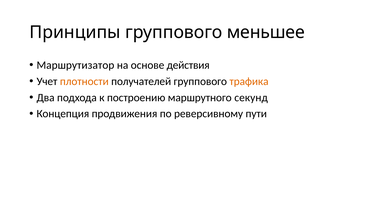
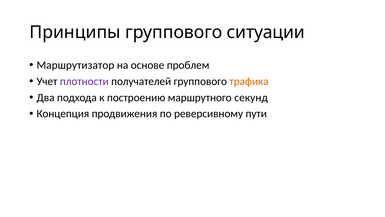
меньшее: меньшее -> ситуации (266, 32)
действия: действия -> проблем (188, 65)
плотности colour: orange -> purple (84, 81)
